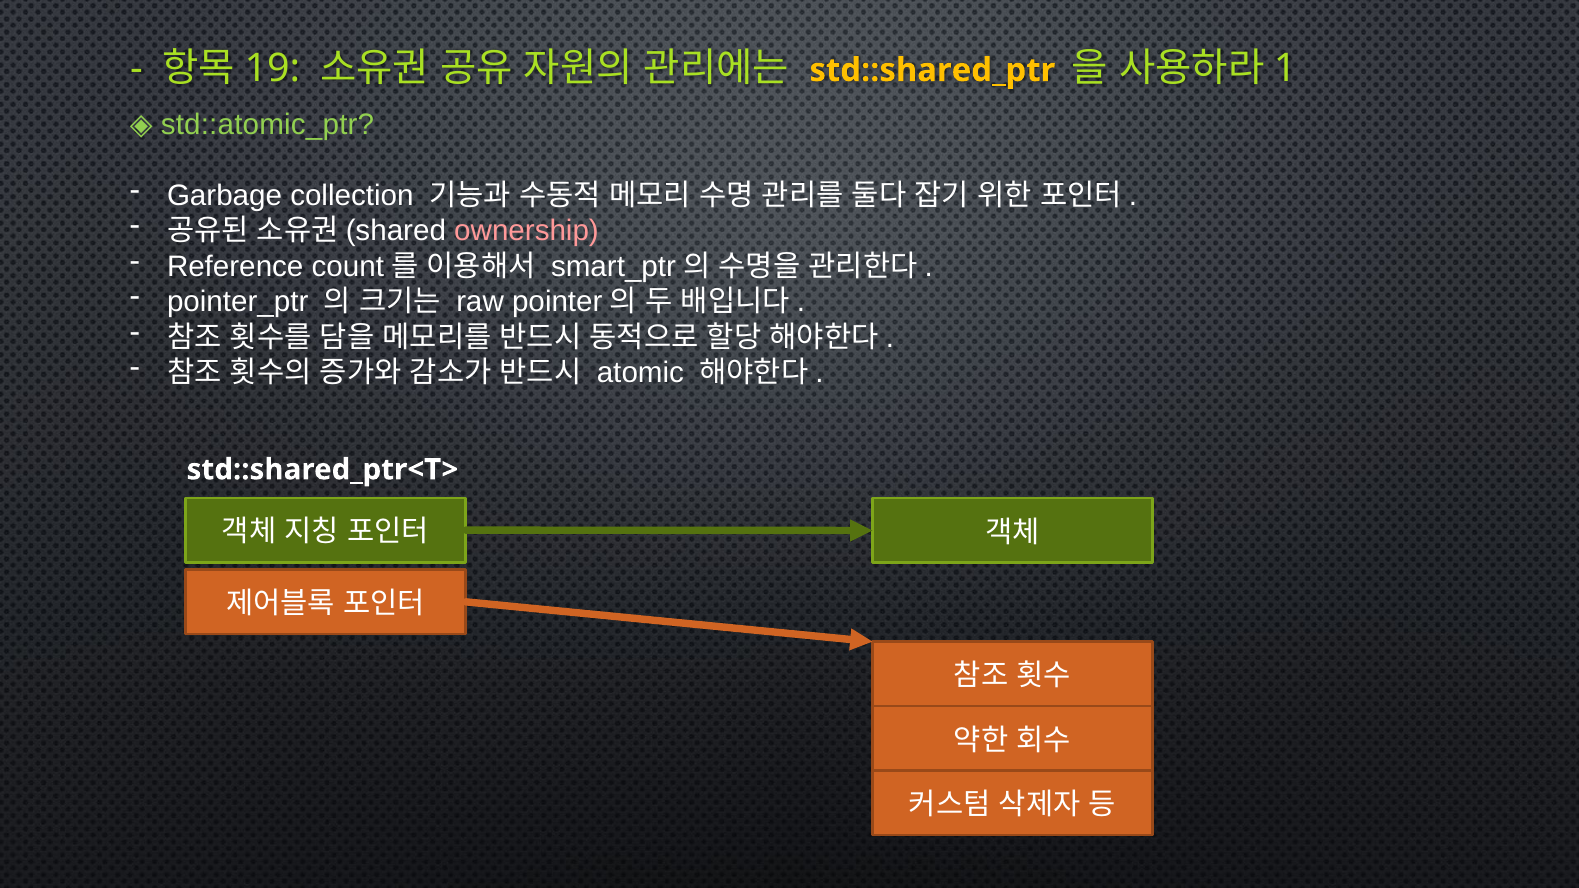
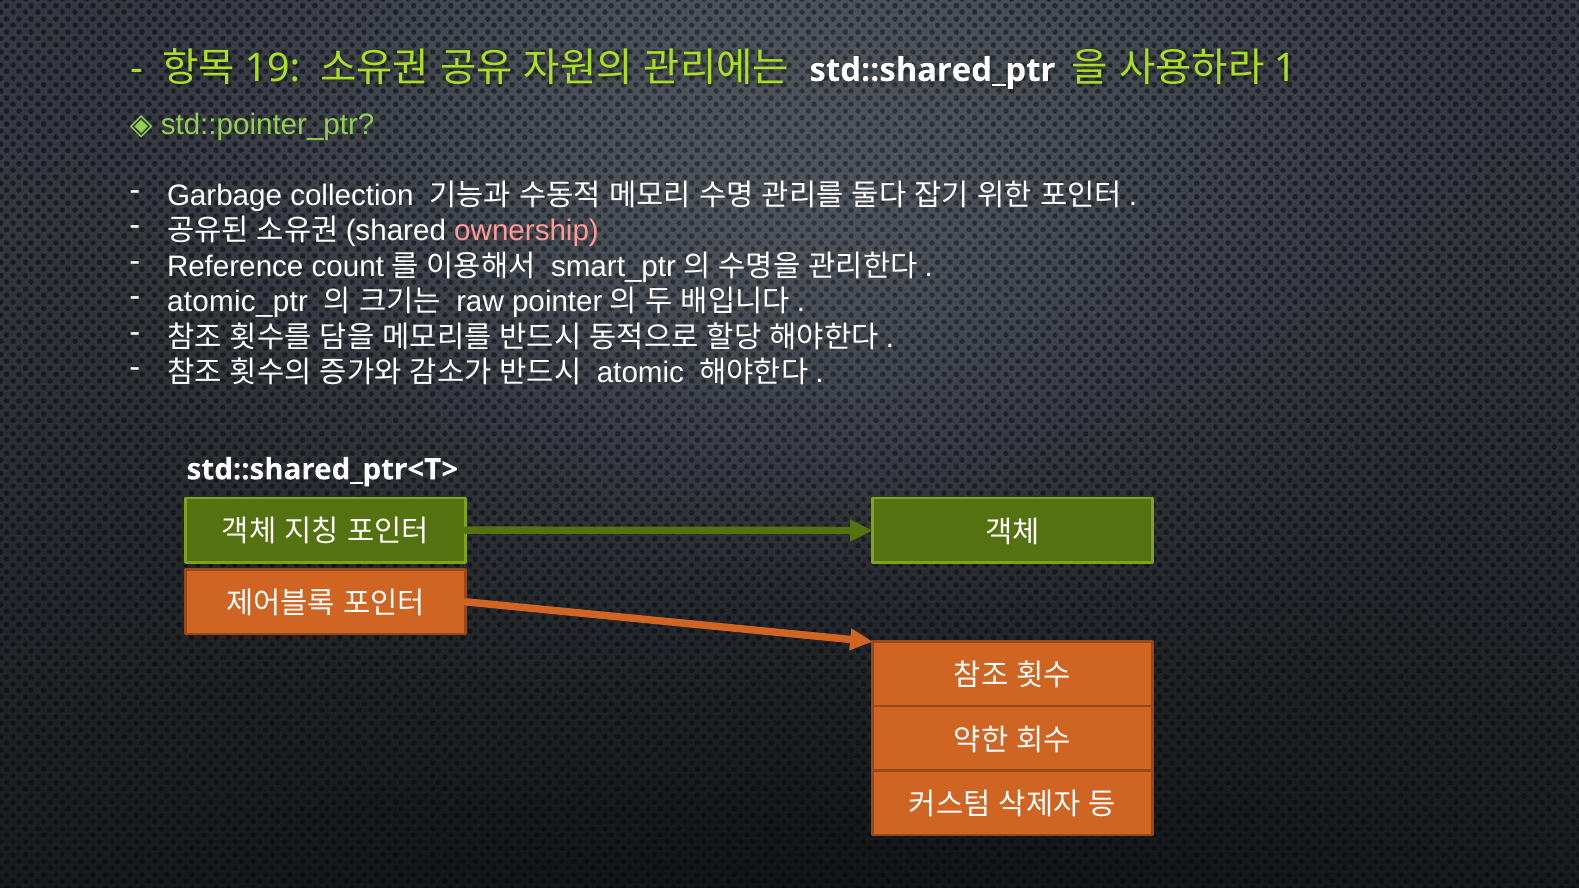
std::shared_ptr colour: yellow -> white (932, 70)
std::atomic_ptr: std::atomic_ptr -> std::pointer_ptr (268, 124)
pointer_ptr: pointer_ptr -> atomic_ptr (238, 302)
